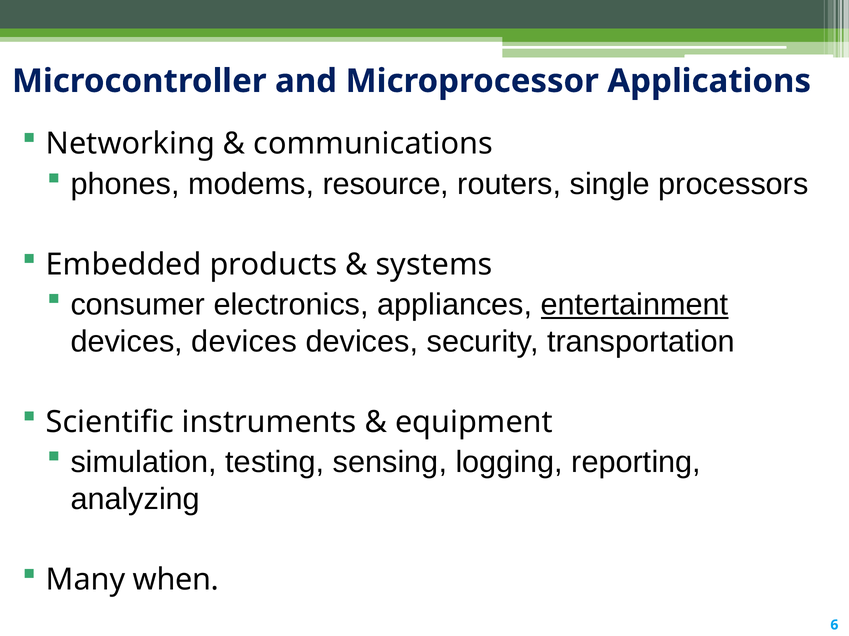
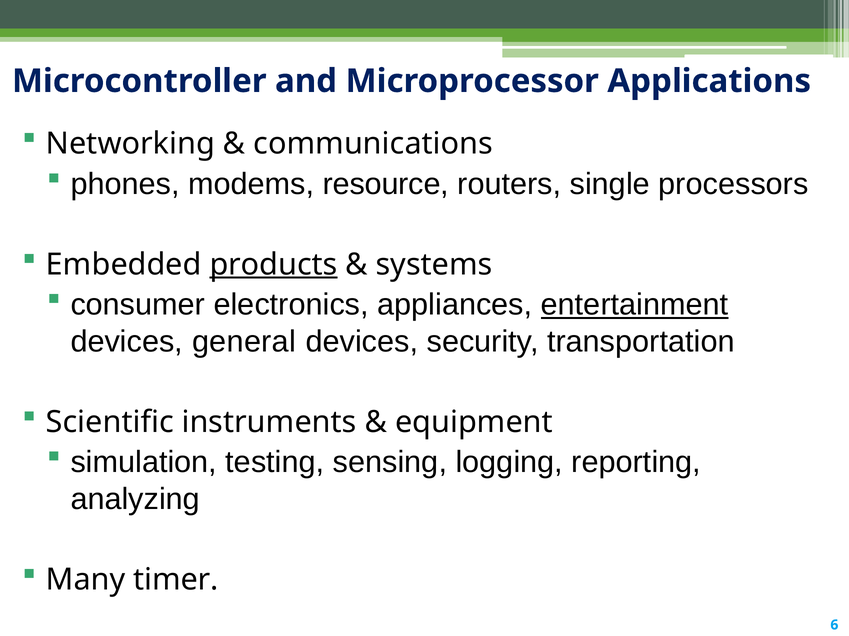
products underline: none -> present (274, 265)
devices: devices -> general (244, 342)
when: when -> timer (176, 580)
